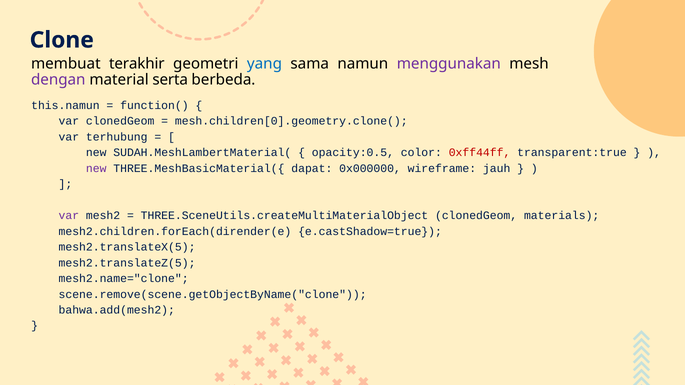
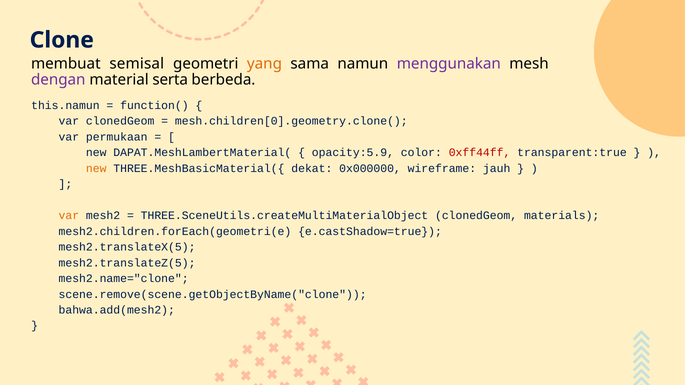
terakhir: terakhir -> semisal (137, 64)
yang colour: blue -> orange (264, 64)
terhubung: terhubung -> permukaan (117, 137)
SUDAH.MeshLambertMaterial(: SUDAH.MeshLambertMaterial( -> DAPAT.MeshLambertMaterial( (202, 153)
opacity:0.5: opacity:0.5 -> opacity:5.9 (353, 153)
new colour: purple -> orange (96, 169)
dapat: dapat -> dekat (312, 169)
var colour: purple -> orange (69, 216)
mesh2.children.forEach(dirender(e: mesh2.children.forEach(dirender(e -> mesh2.children.forEach(geometri(e (175, 232)
